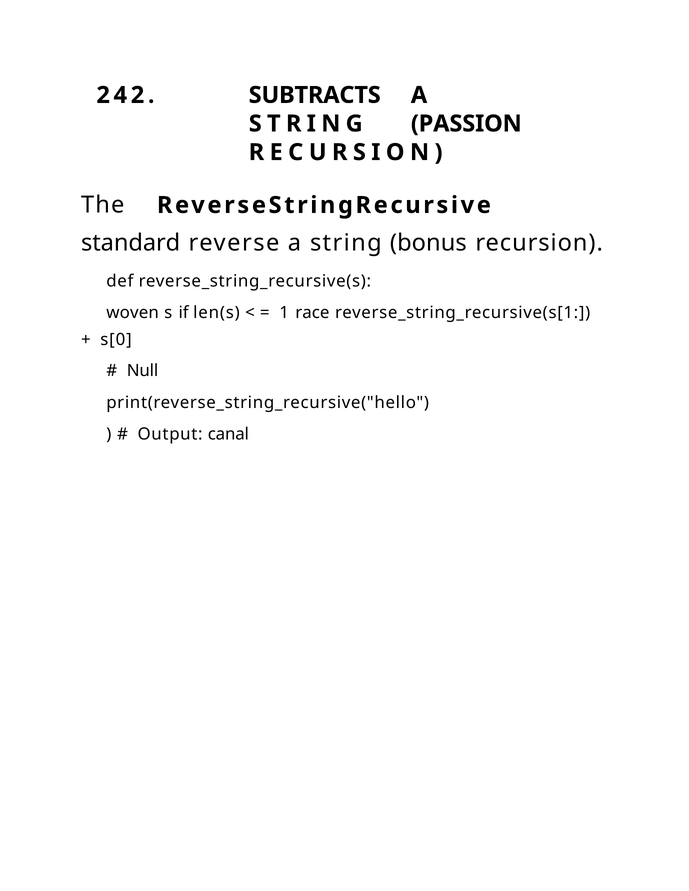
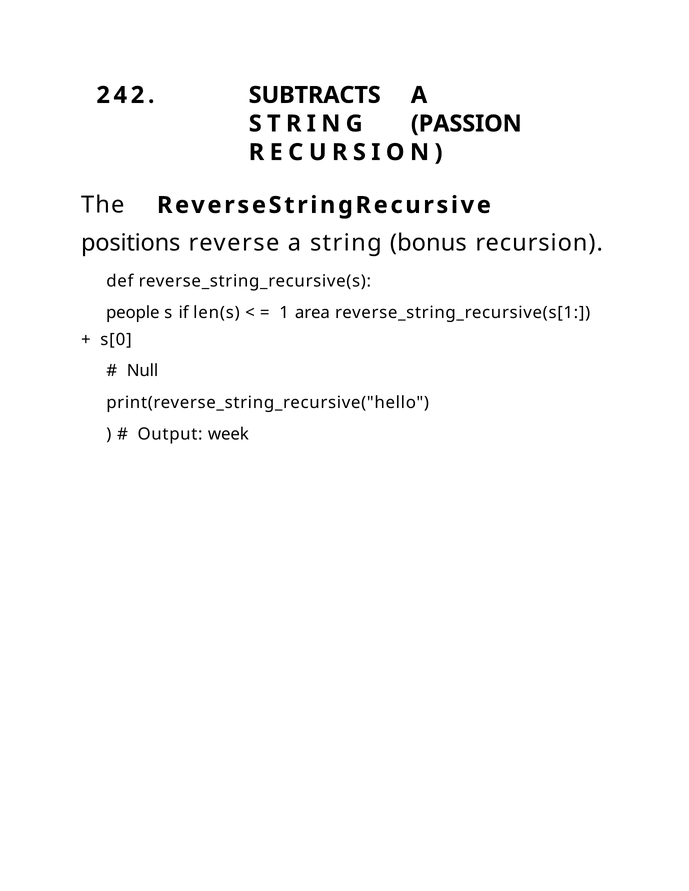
standard: standard -> positions (131, 243)
woven: woven -> people (133, 313)
race: race -> area (312, 313)
canal: canal -> week (228, 434)
